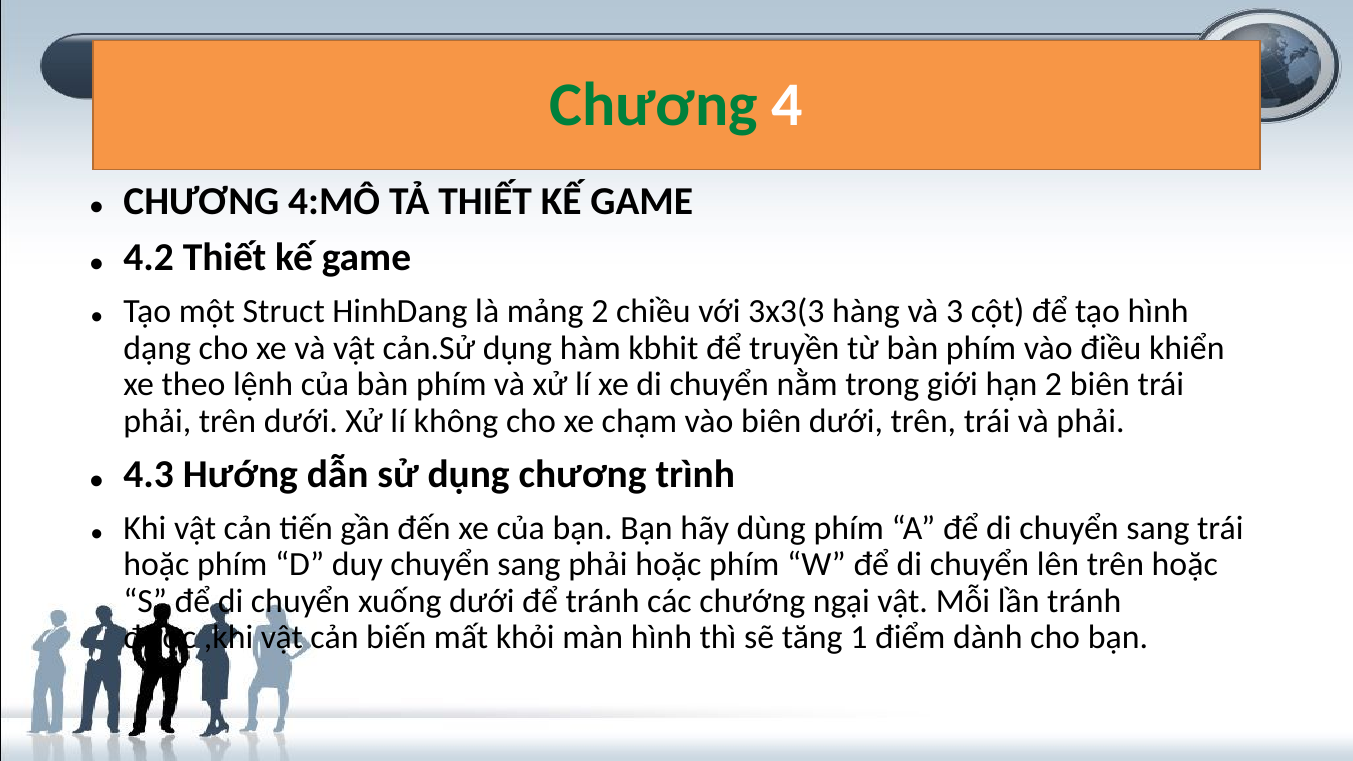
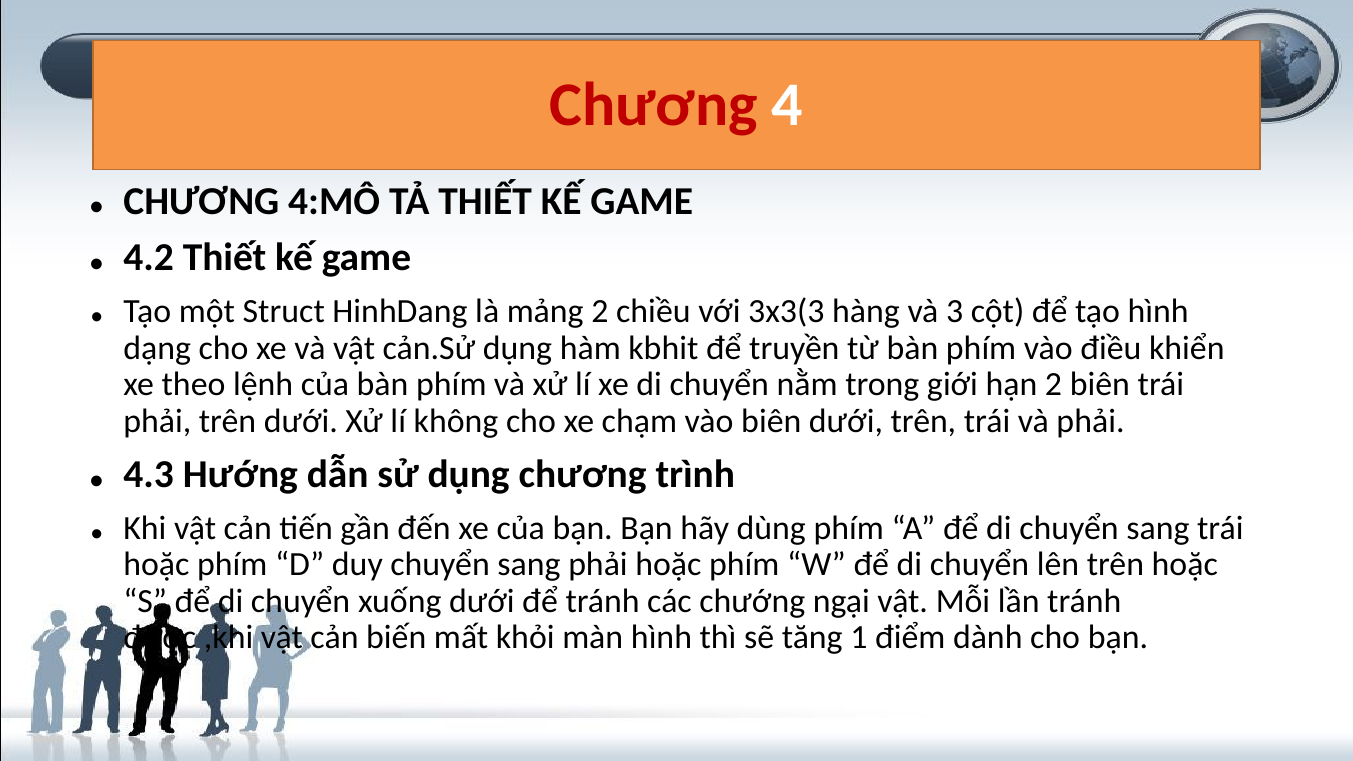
Chương colour: green -> red (654, 105)
